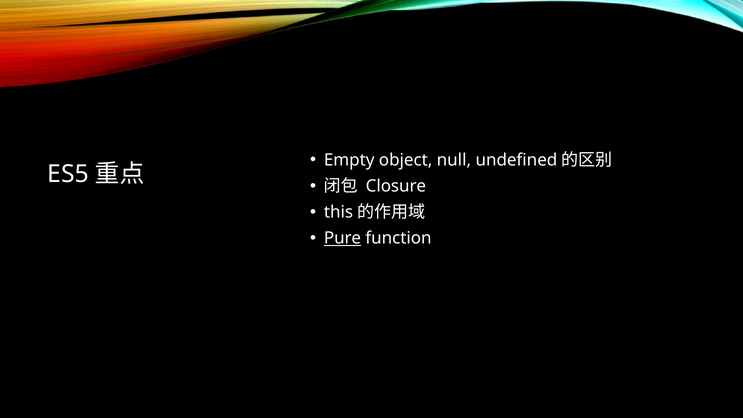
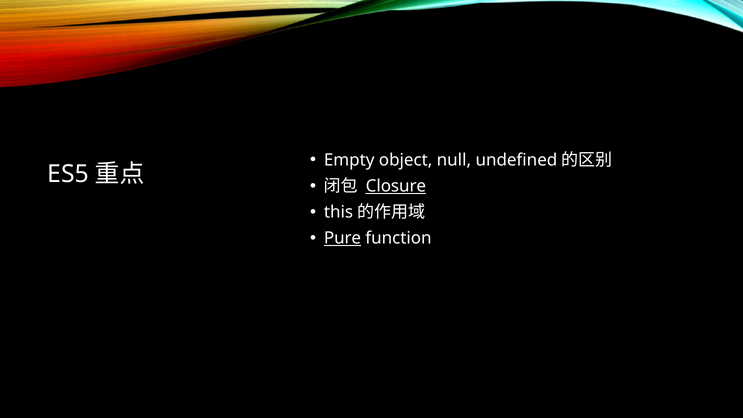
Closure underline: none -> present (396, 186)
